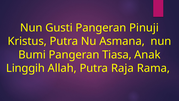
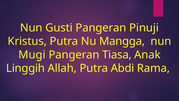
Asmana: Asmana -> Mangga (122, 41)
Bumi: Bumi -> Mugi (32, 55)
Raja: Raja -> Abdi (123, 68)
